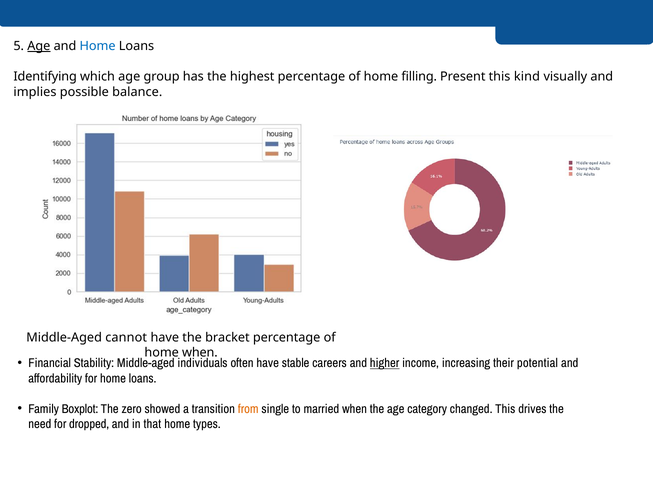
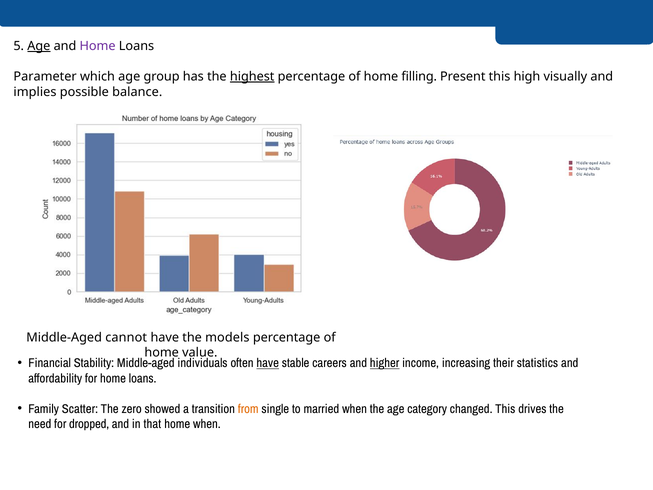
Home colour: blue -> purple (98, 46)
Identifying: Identifying -> Parameter (45, 77)
highest underline: none -> present (252, 77)
kind: kind -> high (527, 77)
bracket: bracket -> models (227, 337)
home when: when -> value (200, 352)
have underline: none -> present (268, 363)
potential: potential -> statistics (537, 363)
Boxplot: Boxplot -> Scatter (80, 409)
home types: types -> when (207, 424)
